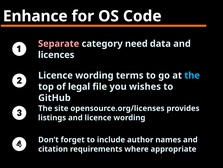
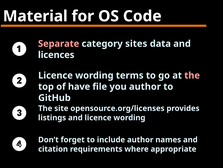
Enhance: Enhance -> Material (35, 16)
need: need -> sites (136, 44)
the colour: light blue -> pink (192, 75)
legal: legal -> have (79, 86)
you wishes: wishes -> author (145, 86)
